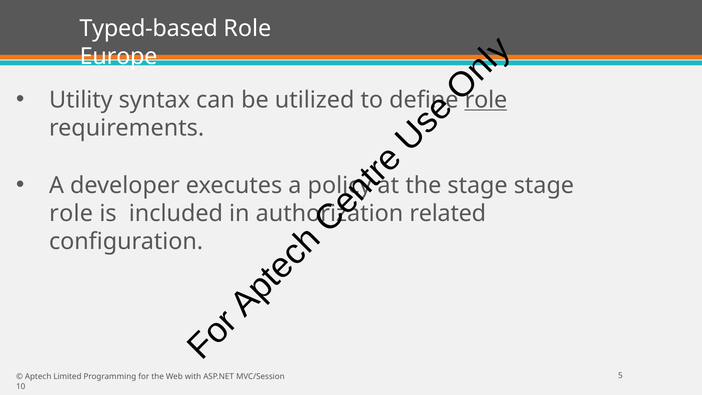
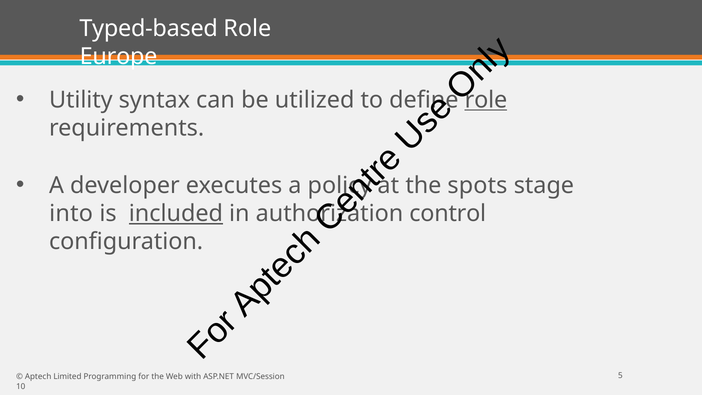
the stage: stage -> spots (477, 185)
role: role -> into (71, 213)
included underline: none -> present (176, 213)
related: related -> control (448, 213)
